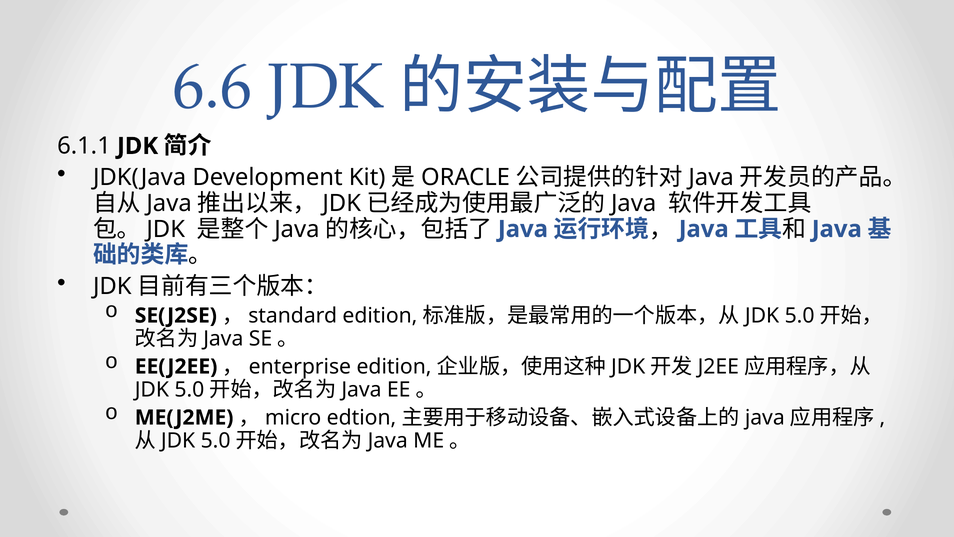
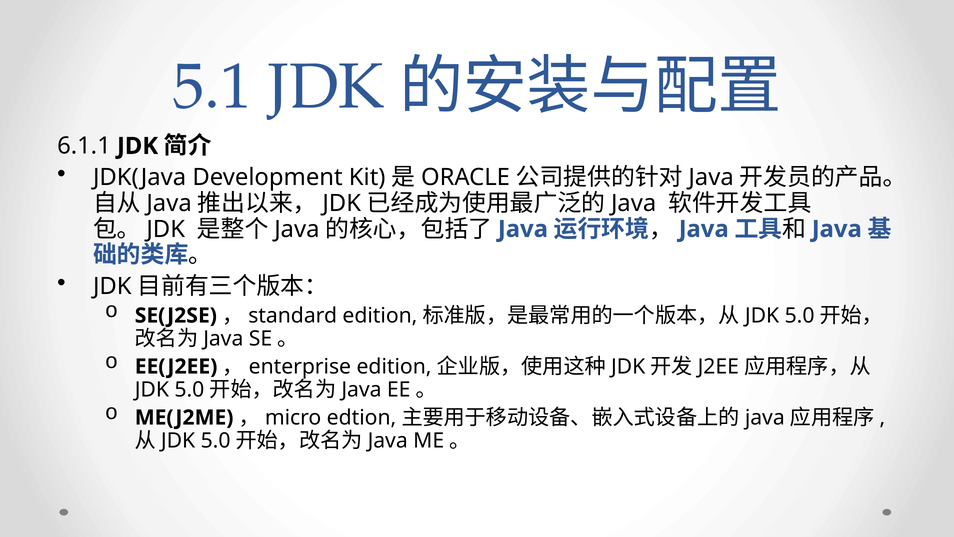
6.6: 6.6 -> 5.1 (212, 87)
